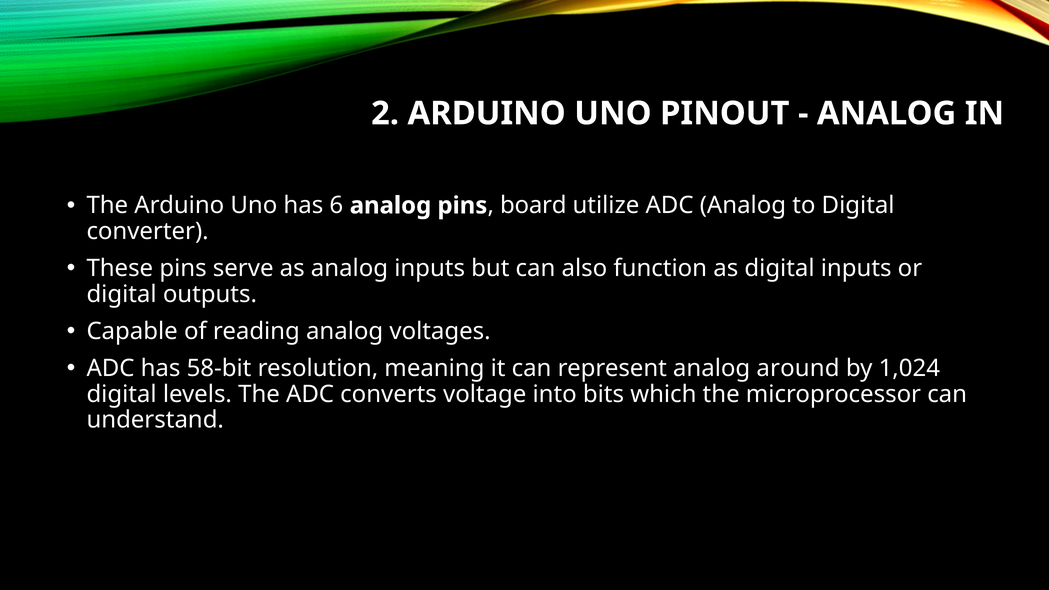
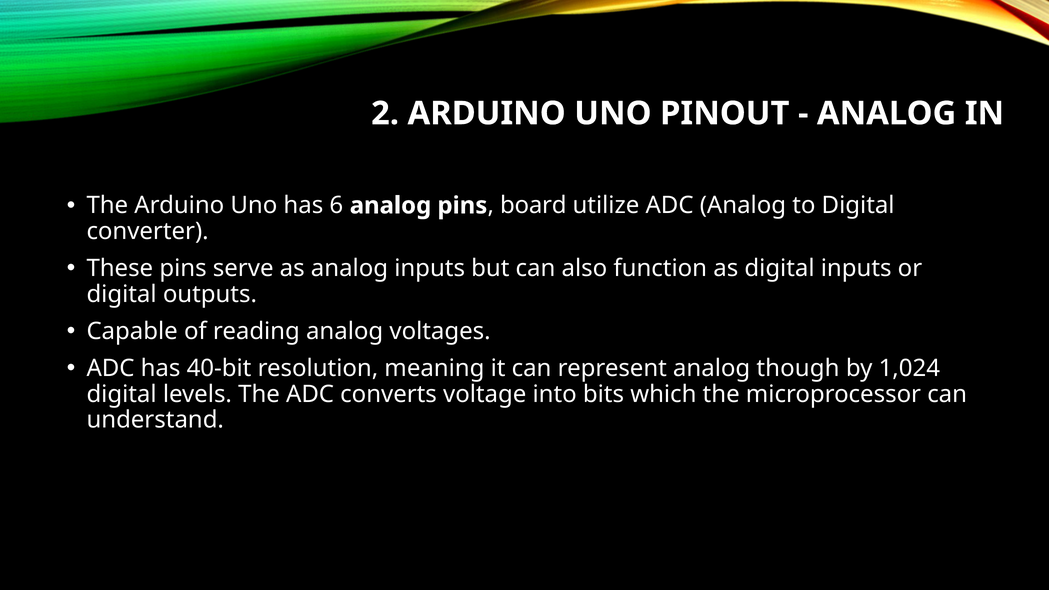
58-bit: 58-bit -> 40-bit (219, 368)
around: around -> though (798, 368)
